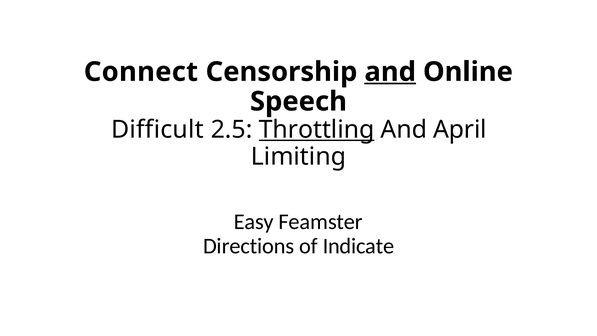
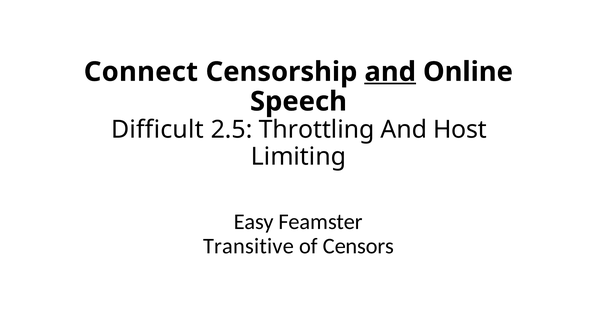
Throttling underline: present -> none (317, 130)
April: April -> Host (460, 130)
Directions: Directions -> Transitive (248, 246)
Indicate: Indicate -> Censors (358, 246)
